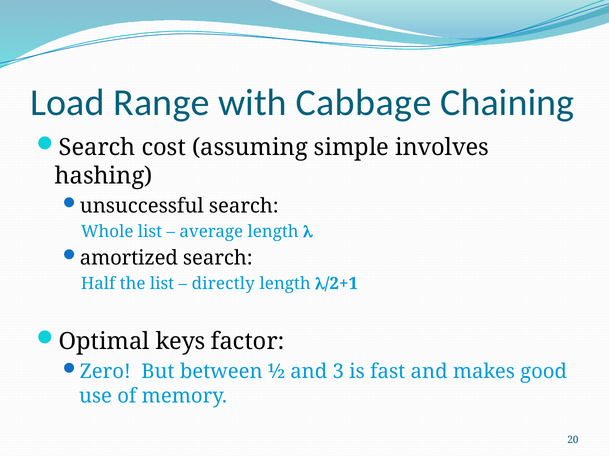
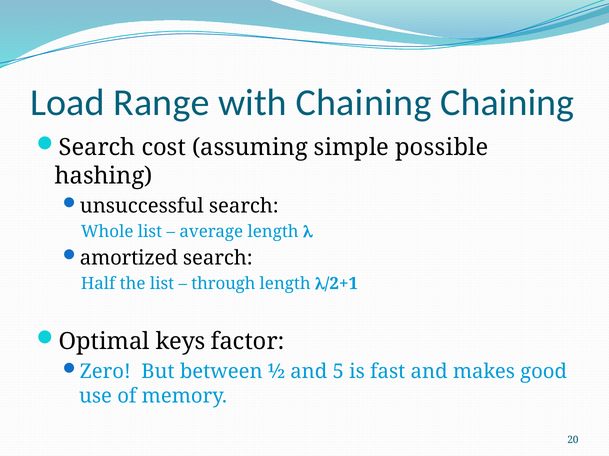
with Cabbage: Cabbage -> Chaining (364, 103)
involves: involves -> possible (442, 148)
directly: directly -> through (223, 284)
3: 3 -> 5 (338, 372)
